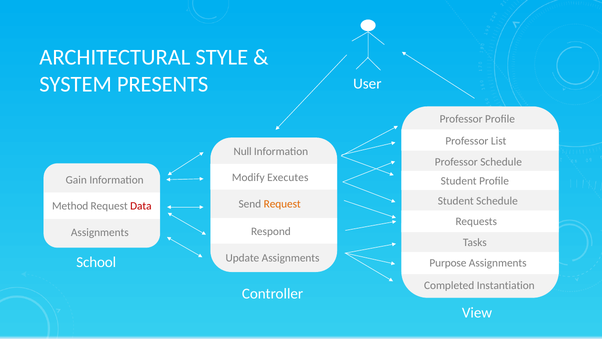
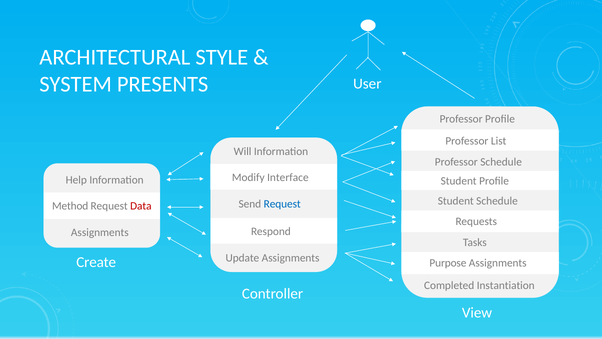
Null: Null -> Will (243, 151)
Executes: Executes -> Interface (288, 177)
Gain: Gain -> Help (76, 180)
Request colour: orange -> blue (282, 204)
School: School -> Create (96, 262)
